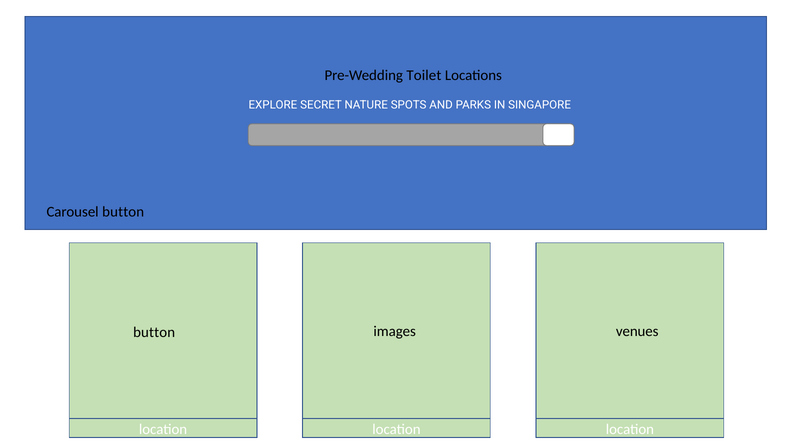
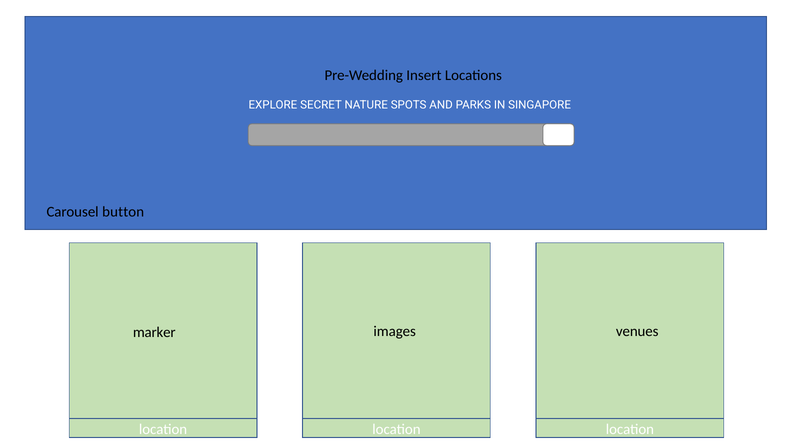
Toilet: Toilet -> Insert (424, 75)
button: button -> marker (154, 332)
